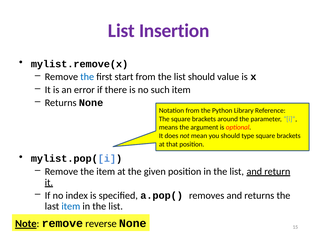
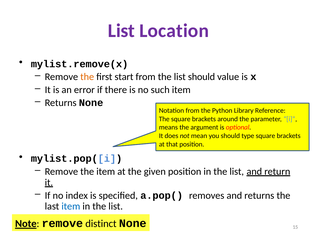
Insertion: Insertion -> Location (174, 31)
the colour: blue -> orange (87, 77)
reverse: reverse -> distinct (101, 223)
